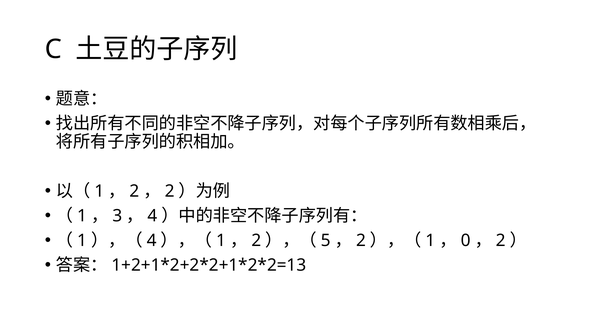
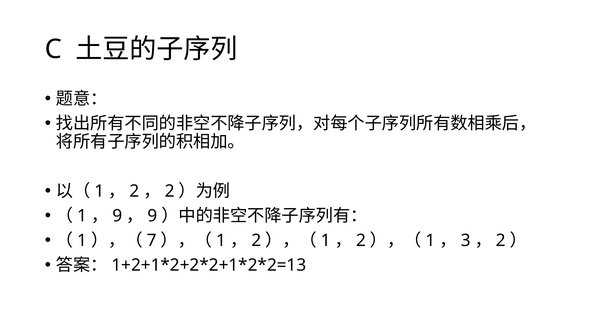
3: 3 -> 9 (117, 216)
4: 4 -> 9 (152, 216)
4: 4 -> 7 (152, 241)
5: 5 -> 1 (326, 241)
0: 0 -> 3 (466, 241)
